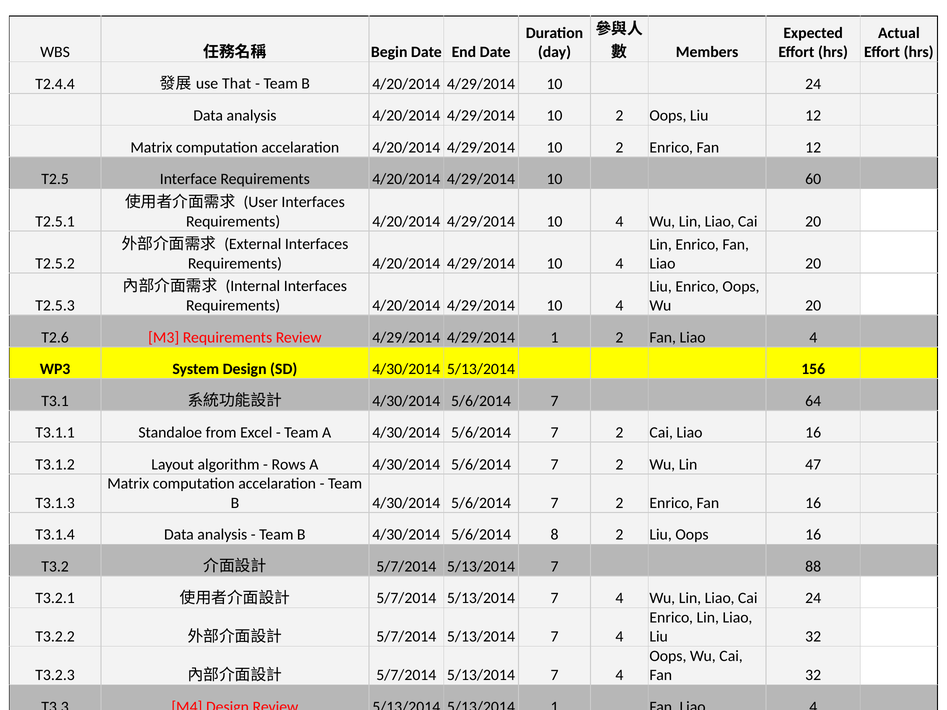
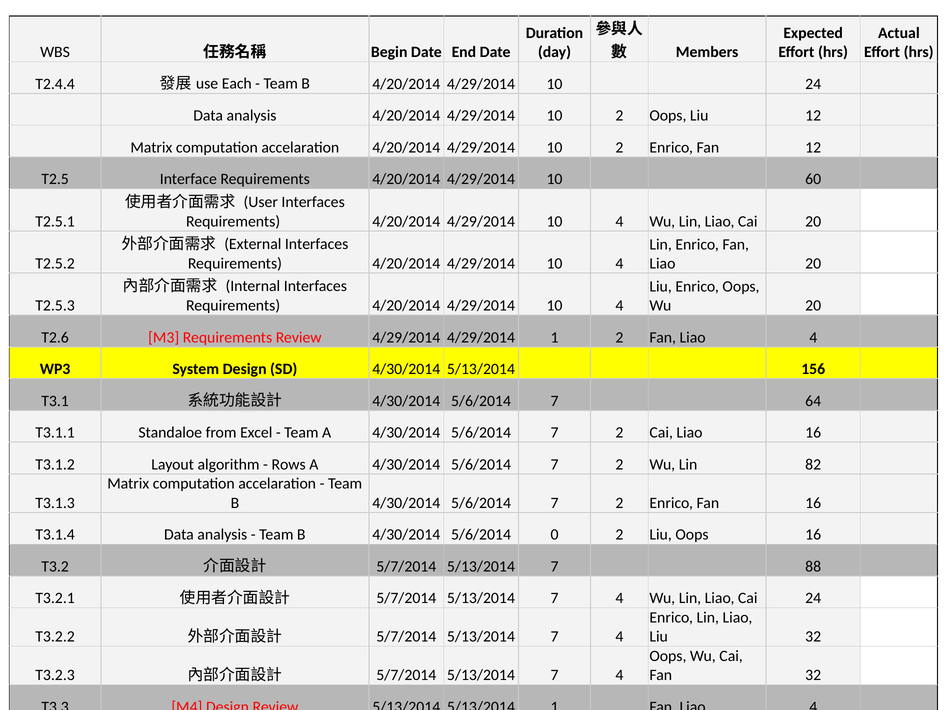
That: That -> Each (237, 84)
47: 47 -> 82 (813, 465)
8: 8 -> 0 (555, 535)
